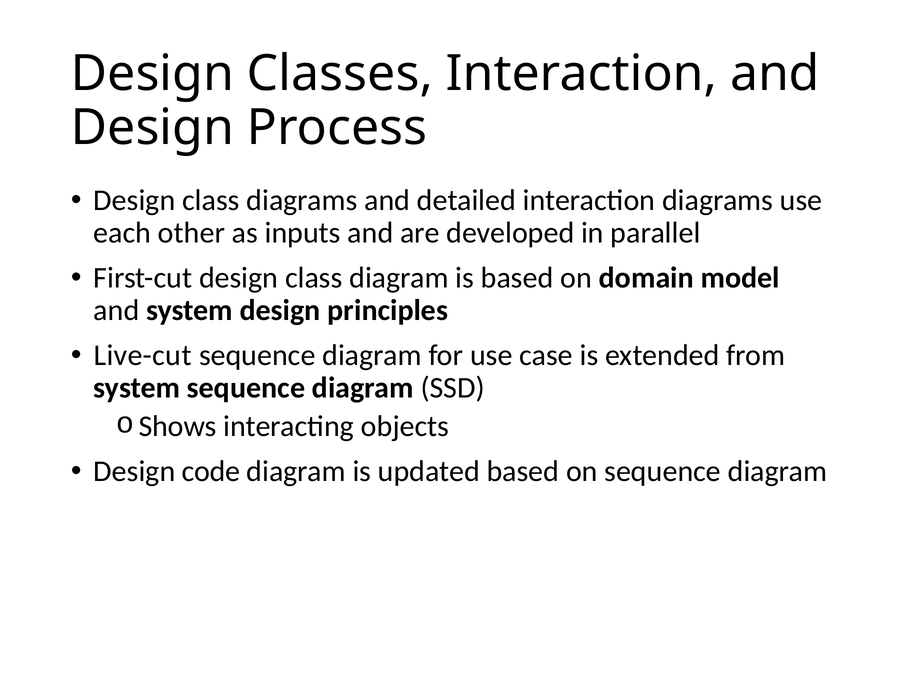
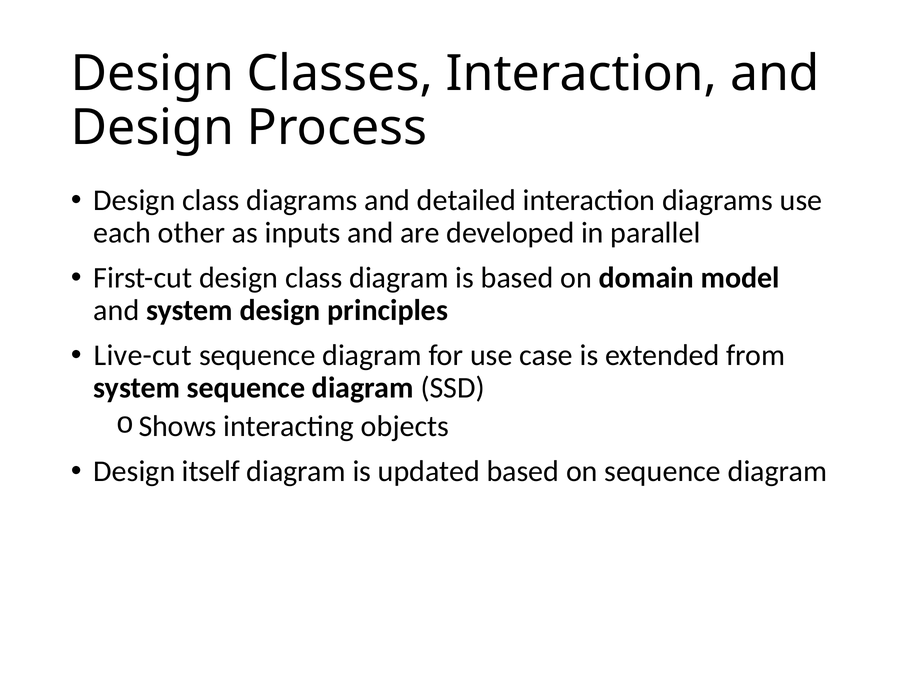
code: code -> itself (211, 471)
